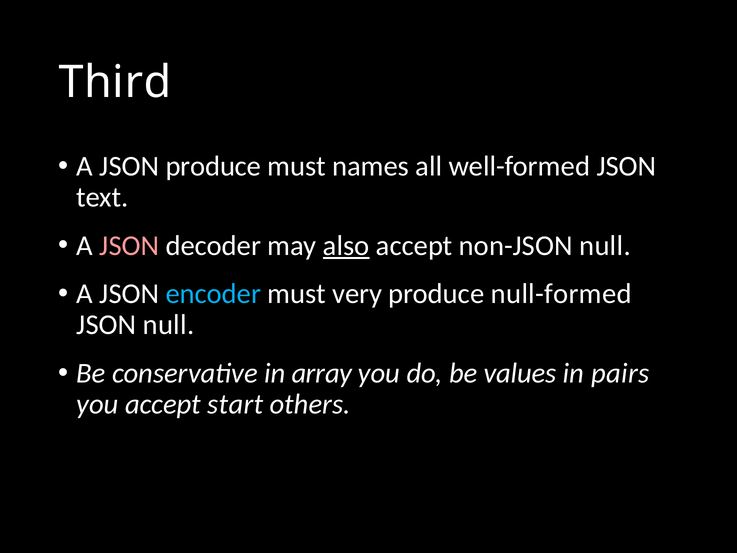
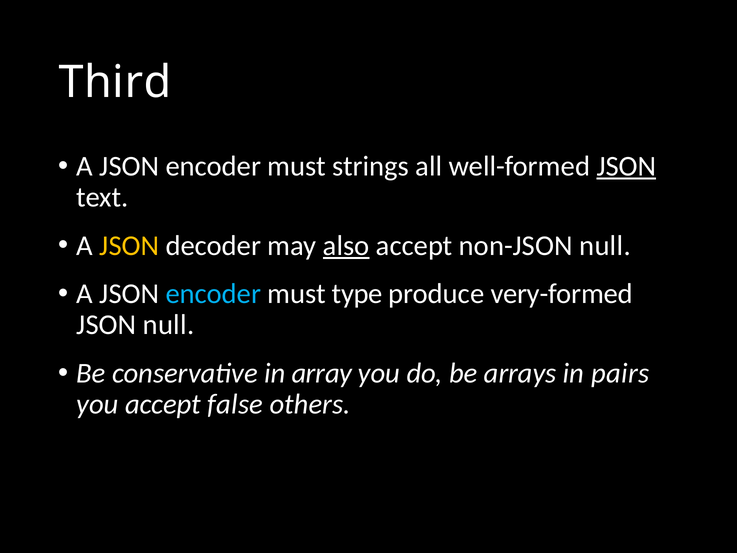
produce: produce -> encoder (213, 166)
names: names -> strings (371, 166)
JSON underline: none -> present (626, 166)
JSON colour: pink -> yellow (129, 245)
very: very -> type (357, 294)
null-formed: null-formed -> very-formed (562, 294)
values: values -> arrays (520, 373)
start: start -> false (235, 404)
